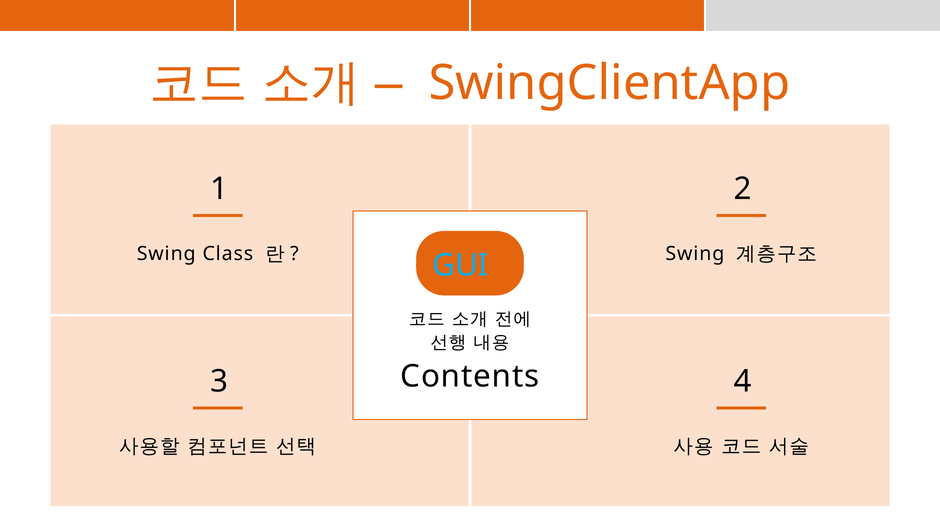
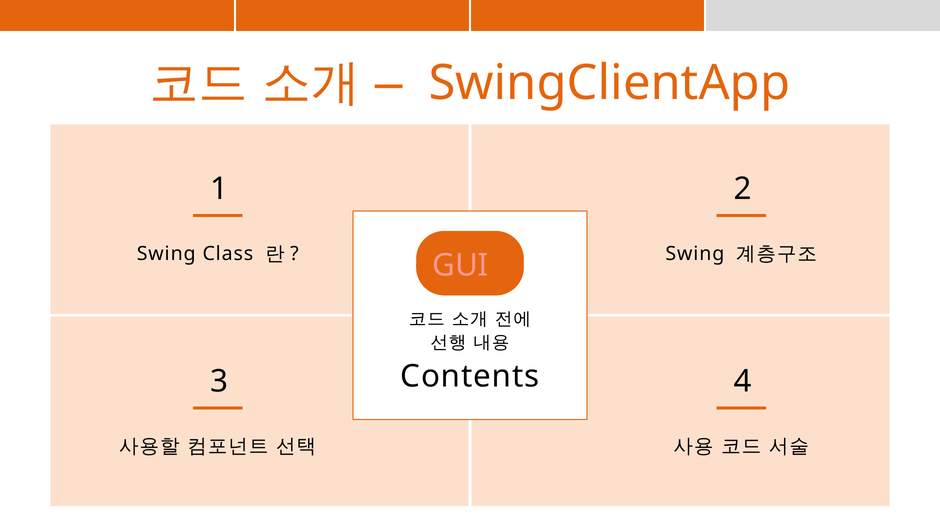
GUI colour: light blue -> pink (460, 265)
